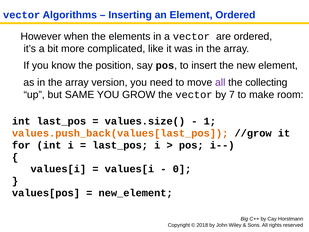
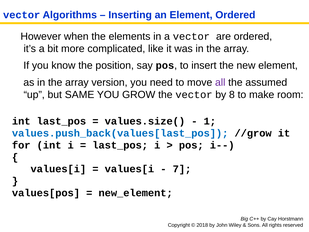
collecting: collecting -> assumed (266, 82)
7: 7 -> 8 (232, 95)
values.push_back(values[last_pos colour: orange -> blue (120, 133)
0: 0 -> 7 (182, 169)
